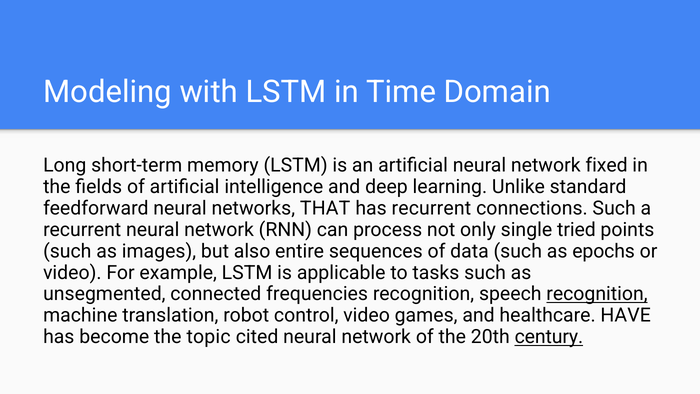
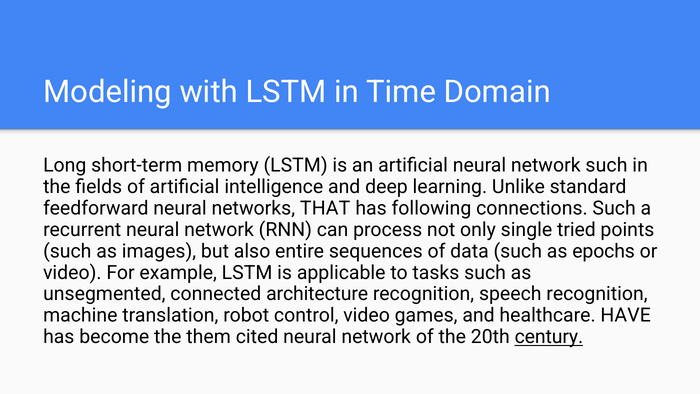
network fixed: fixed -> such (606, 165)
has recurrent: recurrent -> following (431, 208)
frequencies: frequencies -> architecture (317, 294)
recognition underline: present -> none (597, 294)
topic: topic -> them (209, 337)
